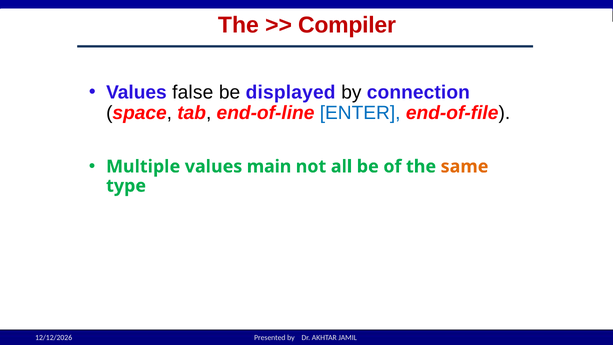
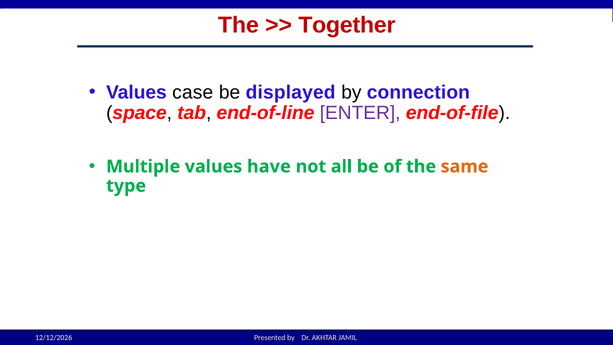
Compiler: Compiler -> Together (347, 25)
false: false -> case (193, 92)
ENTER colour: blue -> purple (360, 113)
main: main -> have (269, 166)
